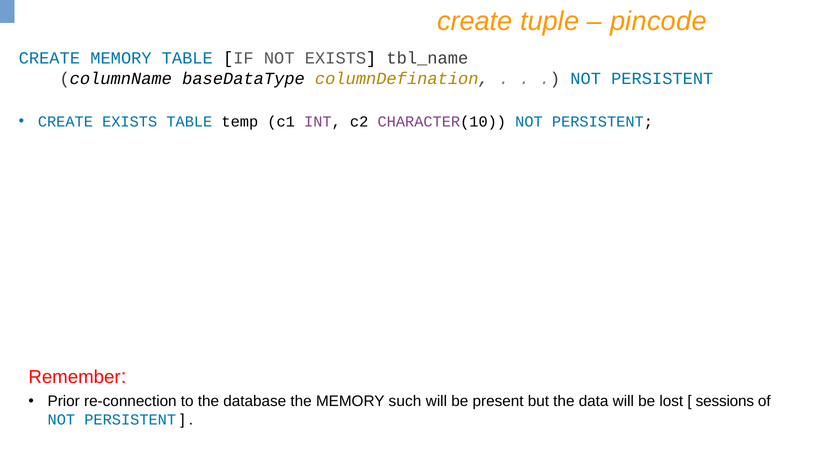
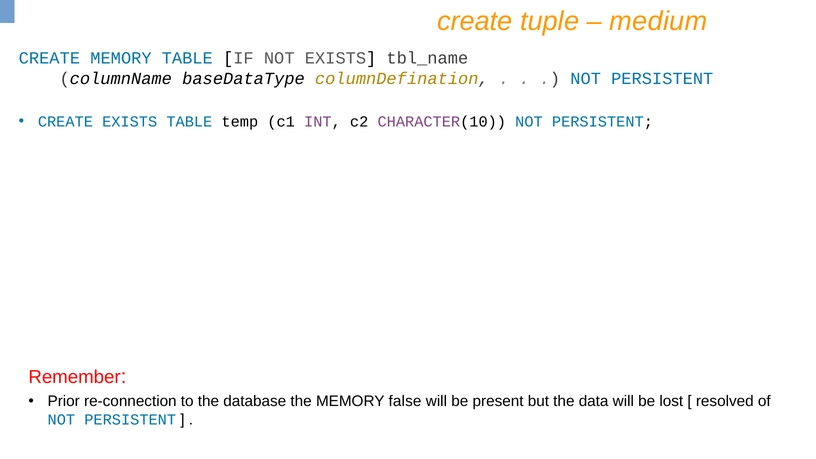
pincode: pincode -> medium (658, 21)
such: such -> false (405, 401)
sessions: sessions -> resolved (725, 401)
